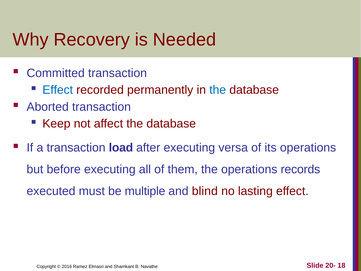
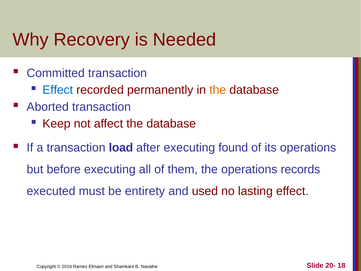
the colour: blue -> orange (218, 90)
versa: versa -> found (233, 148)
multiple: multiple -> entirety (145, 191)
blind: blind -> used (205, 191)
